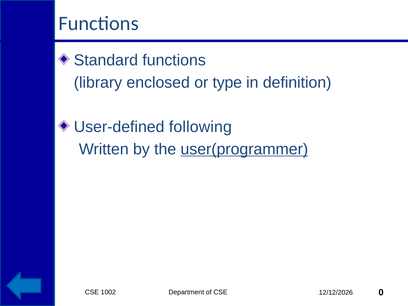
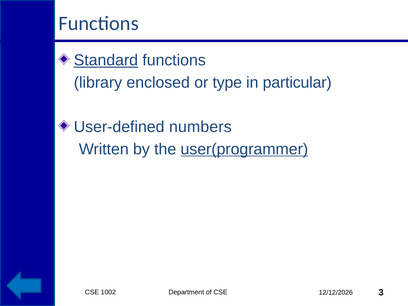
Standard underline: none -> present (106, 60)
definition: definition -> particular (297, 82)
following: following -> numbers (200, 127)
0: 0 -> 3 (381, 292)
